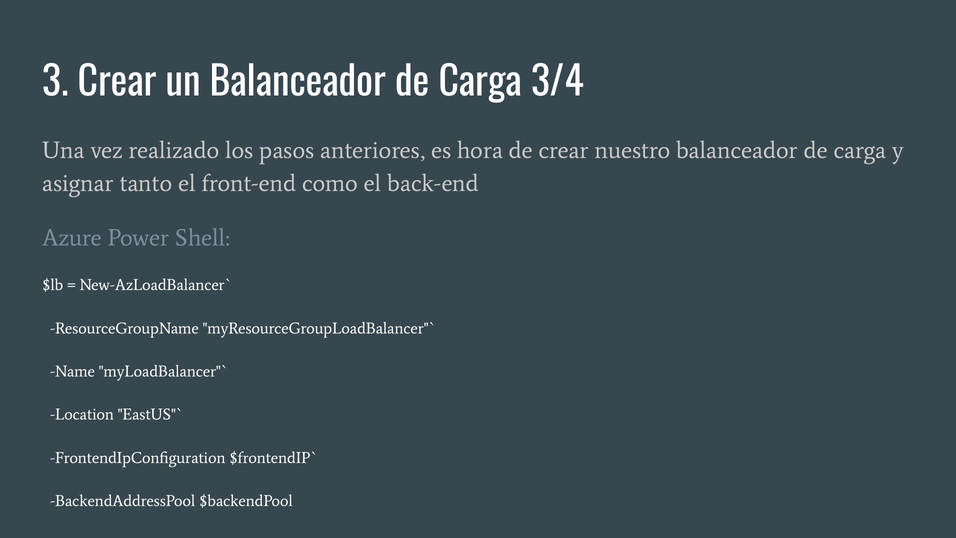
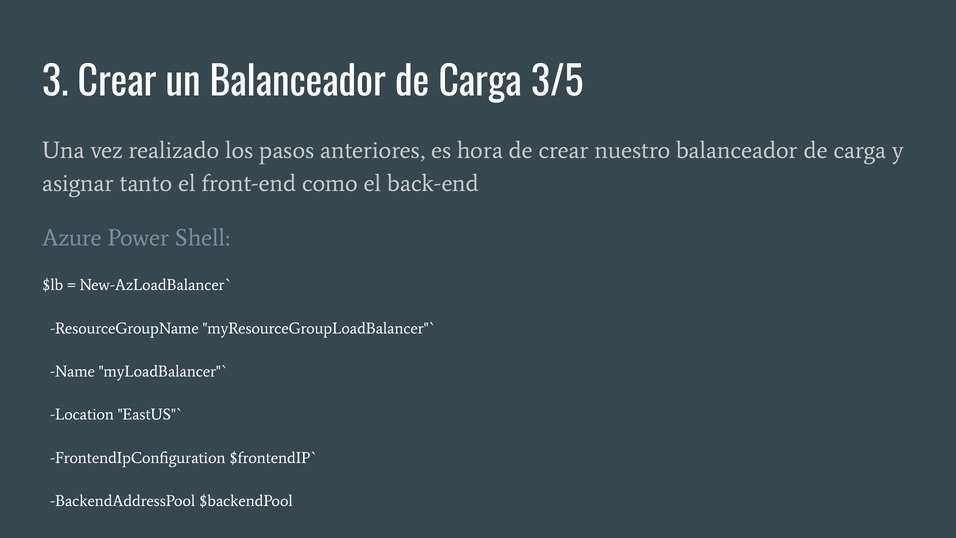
3/4: 3/4 -> 3/5 (557, 83)
